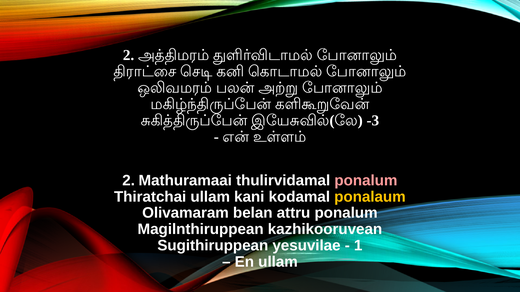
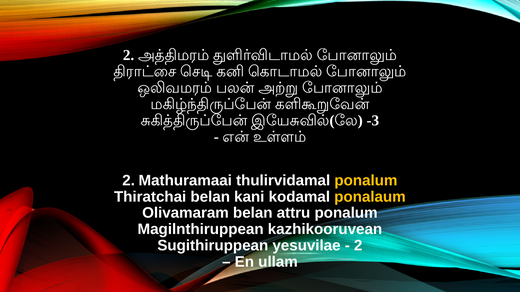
ponalum colour: pink -> yellow (366, 181)
Thiratchai ullam: ullam -> belan (210, 197)
1: 1 -> 2 (358, 246)
